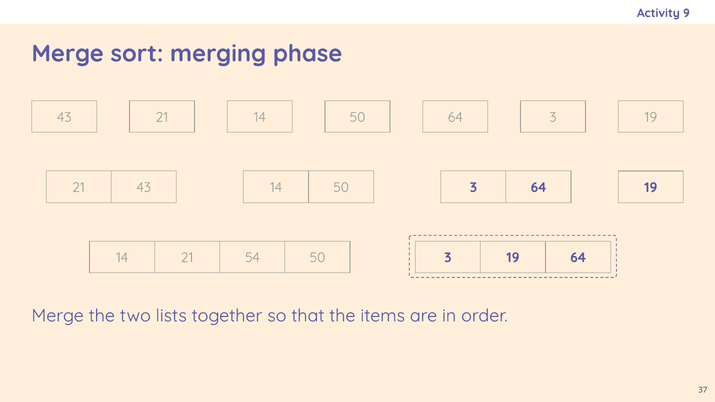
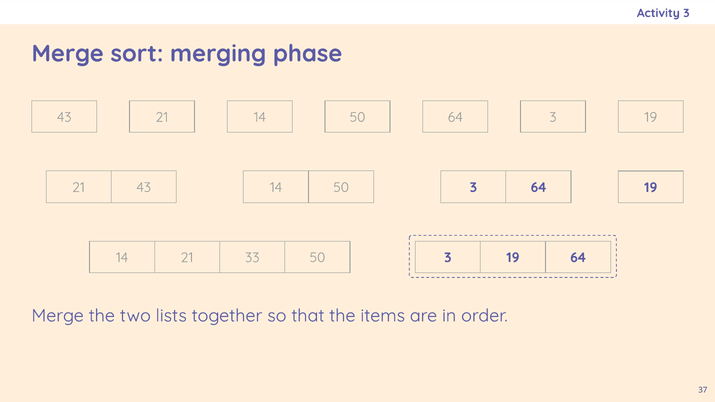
Activity 9: 9 -> 3 (686, 13)
54: 54 -> 33 (252, 258)
